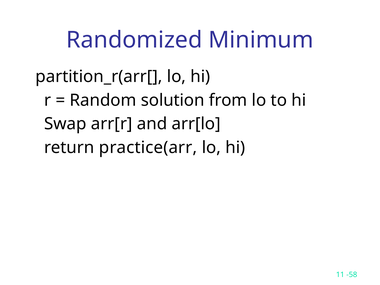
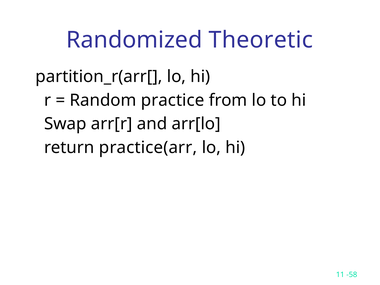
Minimum: Minimum -> Theoretic (261, 40)
solution: solution -> practice (173, 100)
